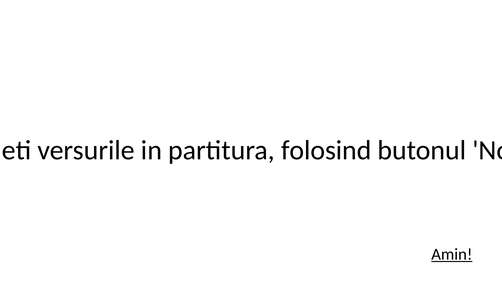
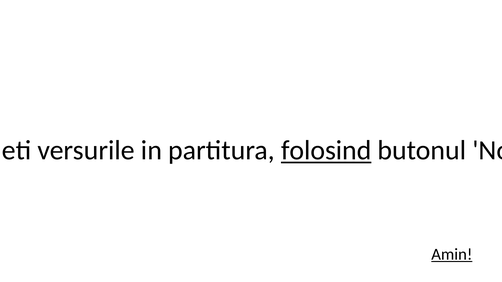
folosind underline: none -> present (326, 151)
